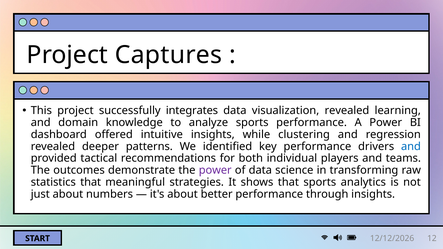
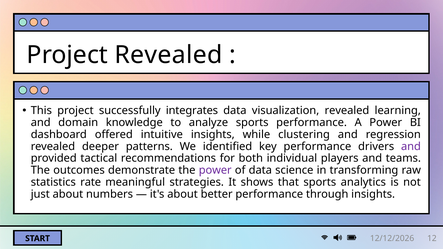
Project Captures: Captures -> Revealed (168, 55)
and colour: blue -> purple (411, 146)
statistics that: that -> rate (91, 182)
